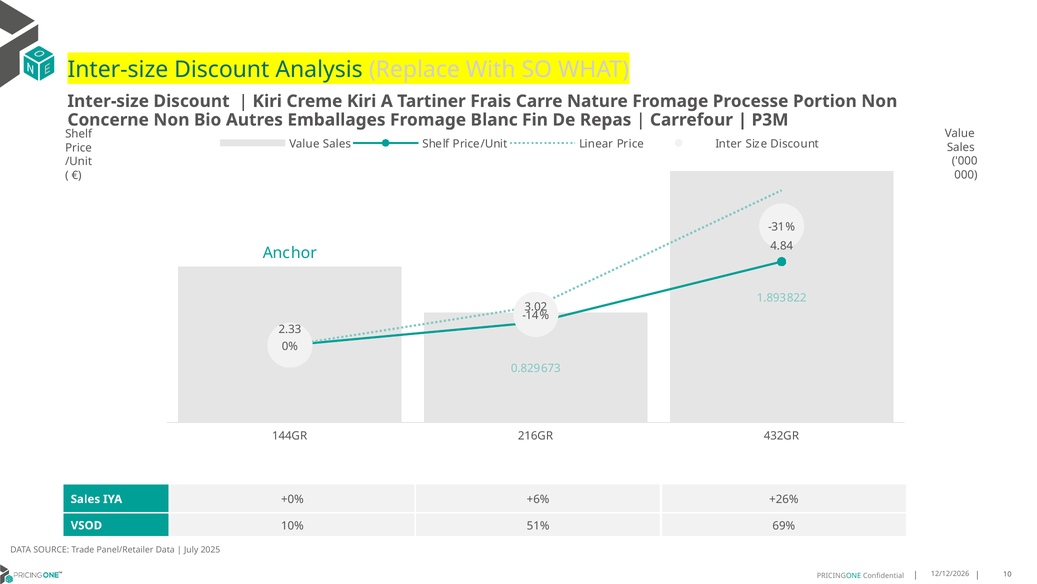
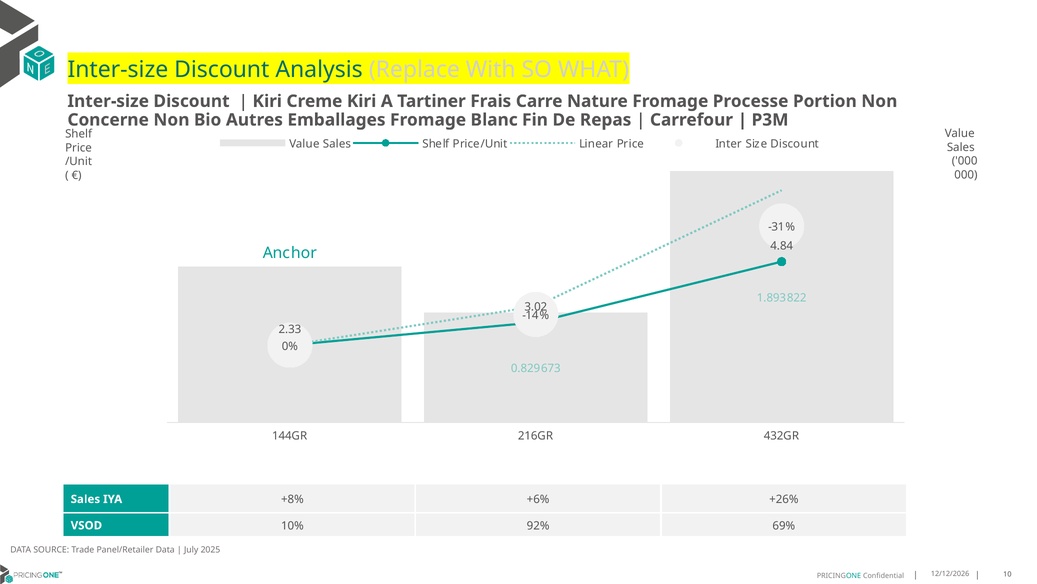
+0%: +0% -> +8% (292, 499)
51%: 51% -> 92% (538, 525)
